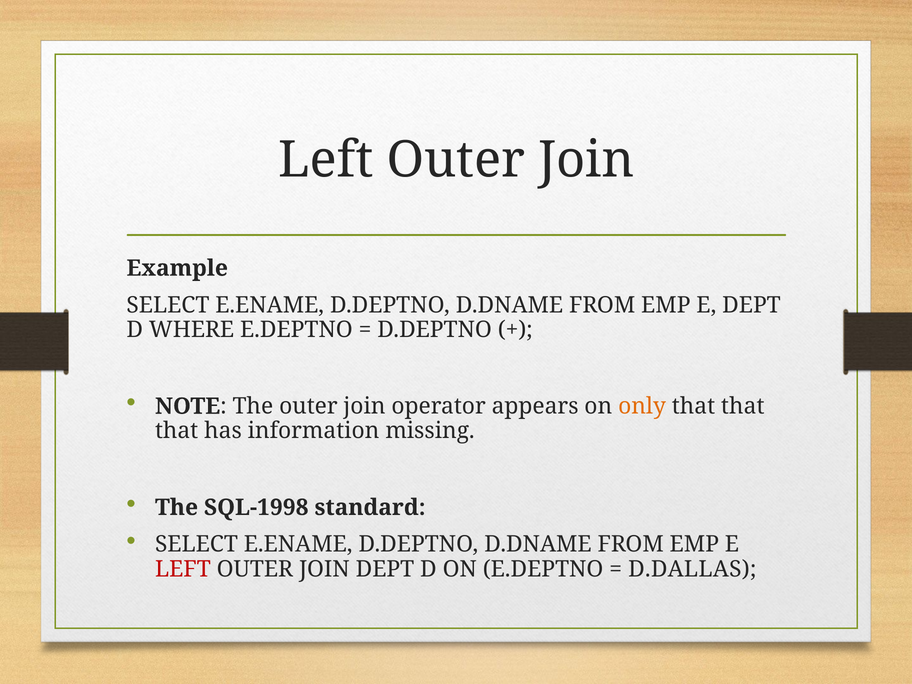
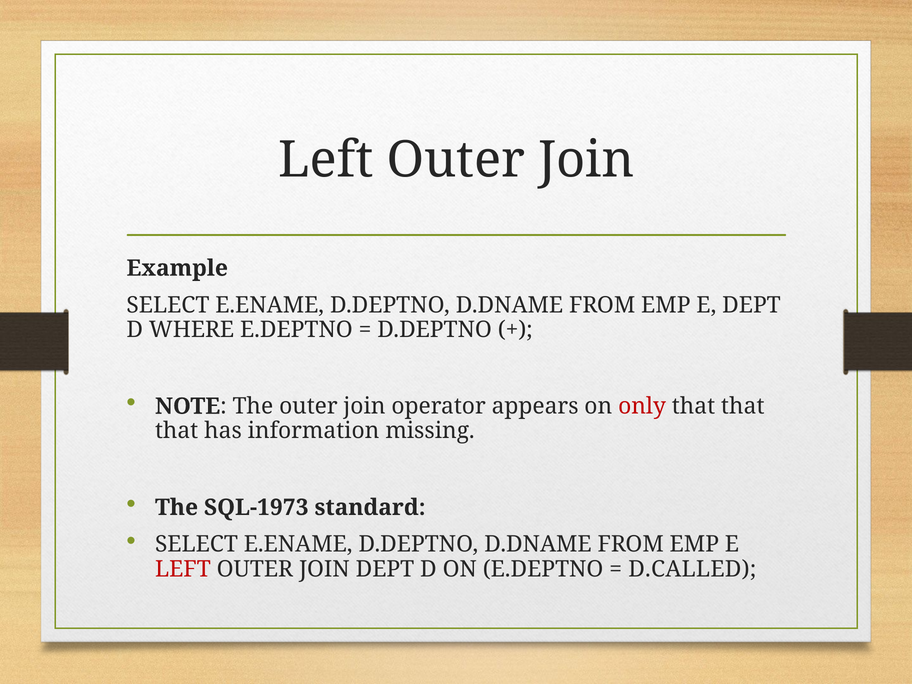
only colour: orange -> red (642, 406)
SQL-1998: SQL-1998 -> SQL-1973 (256, 507)
D.DALLAS: D.DALLAS -> D.CALLED (692, 569)
